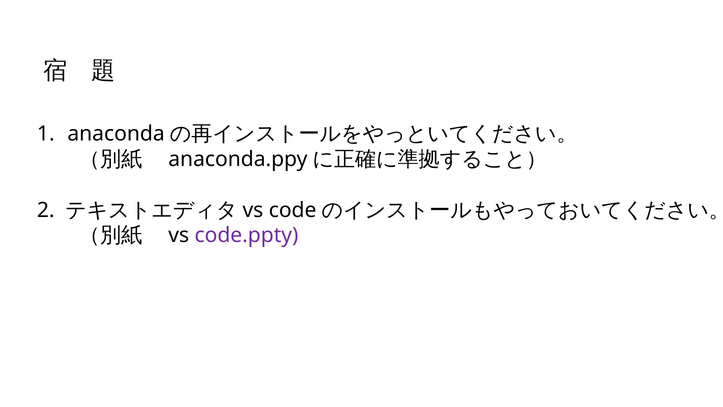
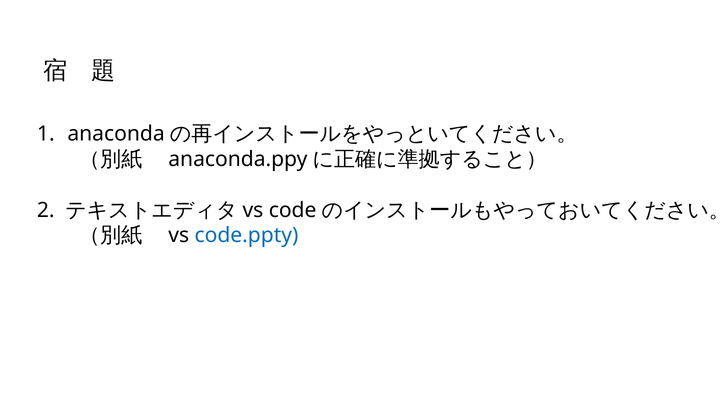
code.ppty colour: purple -> blue (246, 235)
